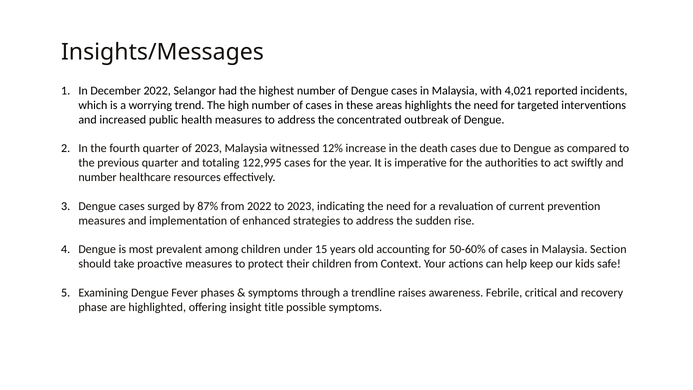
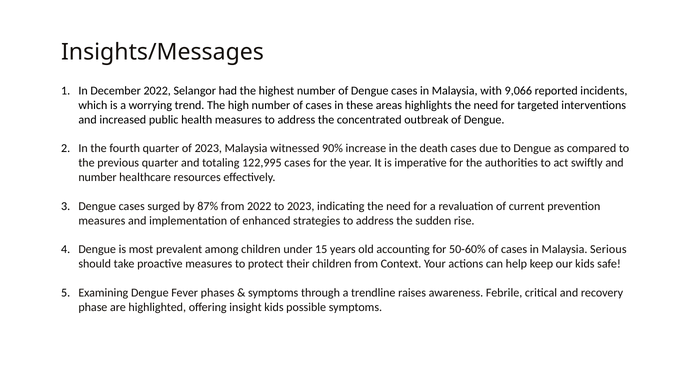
4,021: 4,021 -> 9,066 (518, 91)
12%: 12% -> 90% (332, 148)
Section: Section -> Serious (608, 249)
insight title: title -> kids (274, 307)
